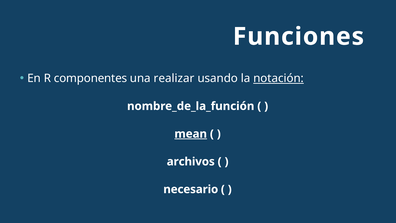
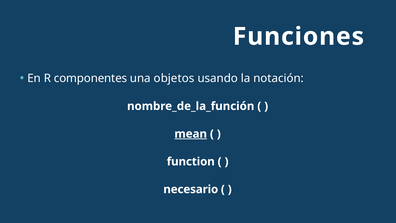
realizar: realizar -> objetos (174, 78)
notación underline: present -> none (279, 78)
archivos: archivos -> function (191, 161)
